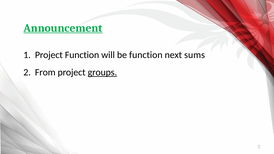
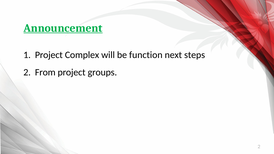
Project Function: Function -> Complex (82, 55)
sums: sums -> steps (195, 55)
groups underline: present -> none (102, 72)
